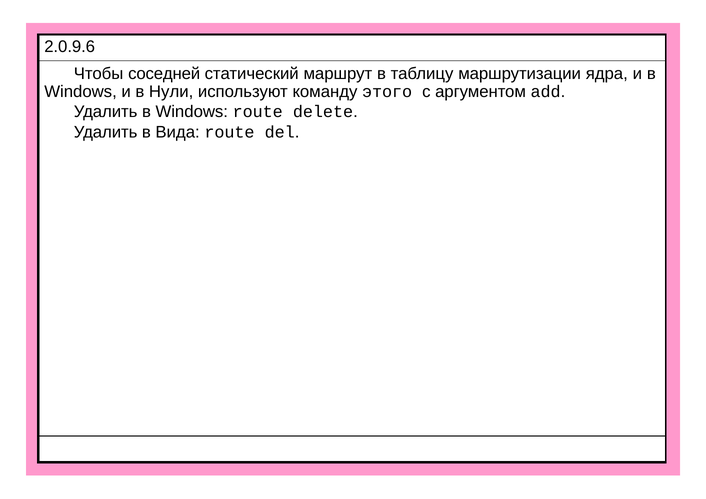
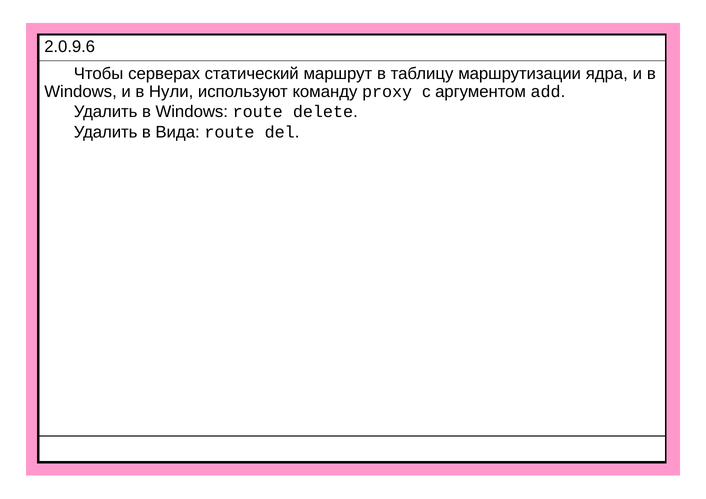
соседней: соседней -> серверах (164, 74)
этого: этого -> proxy (387, 92)
